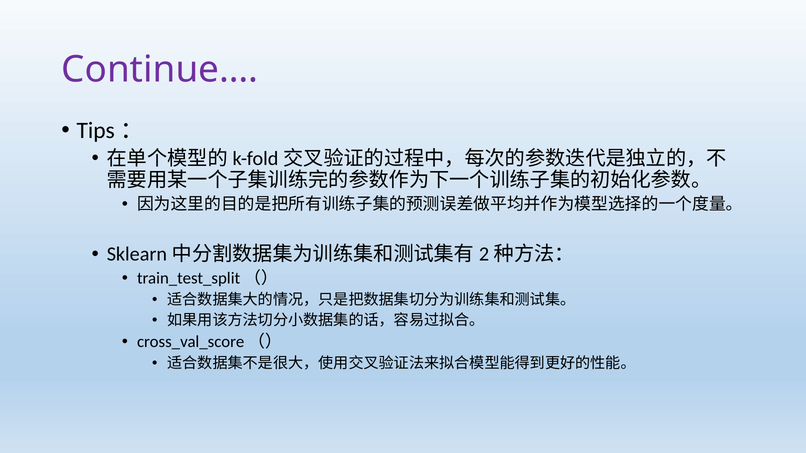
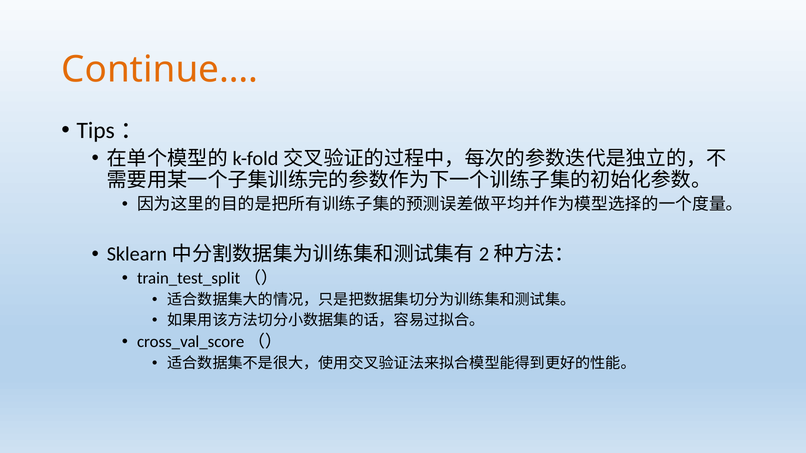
Continue… colour: purple -> orange (160, 69)
